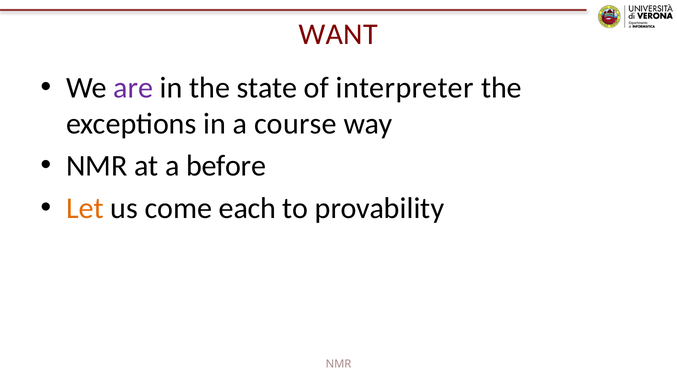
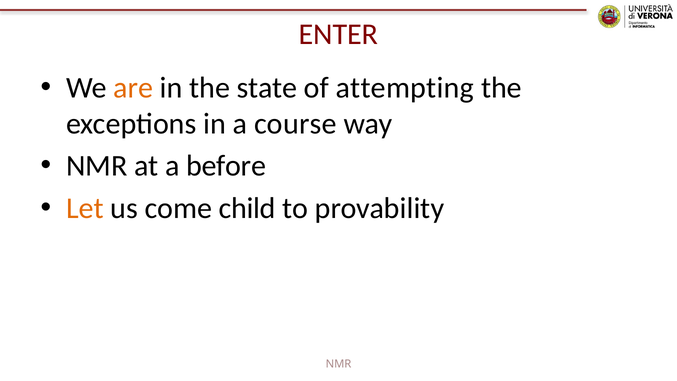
WANT: WANT -> ENTER (338, 35)
are colour: purple -> orange (133, 88)
interpreter: interpreter -> attempting (405, 88)
each: each -> child (247, 208)
